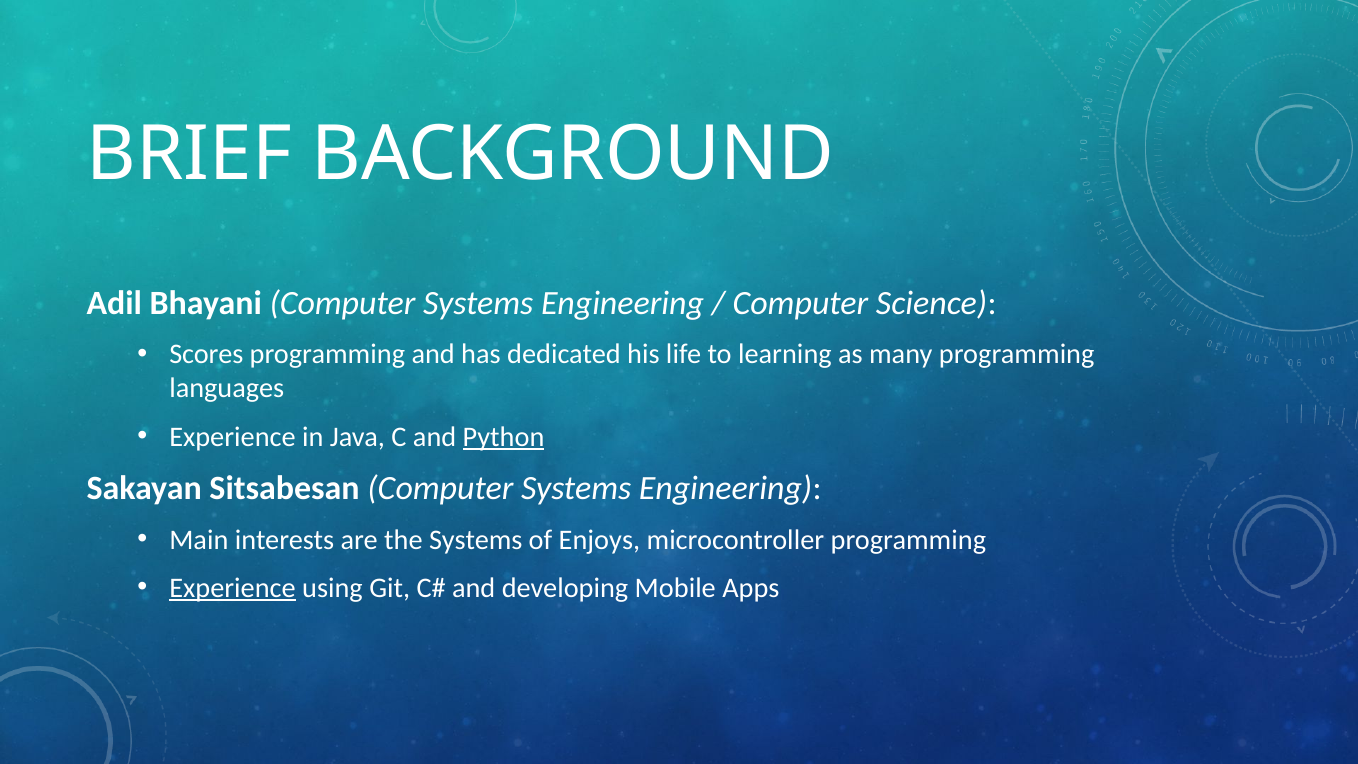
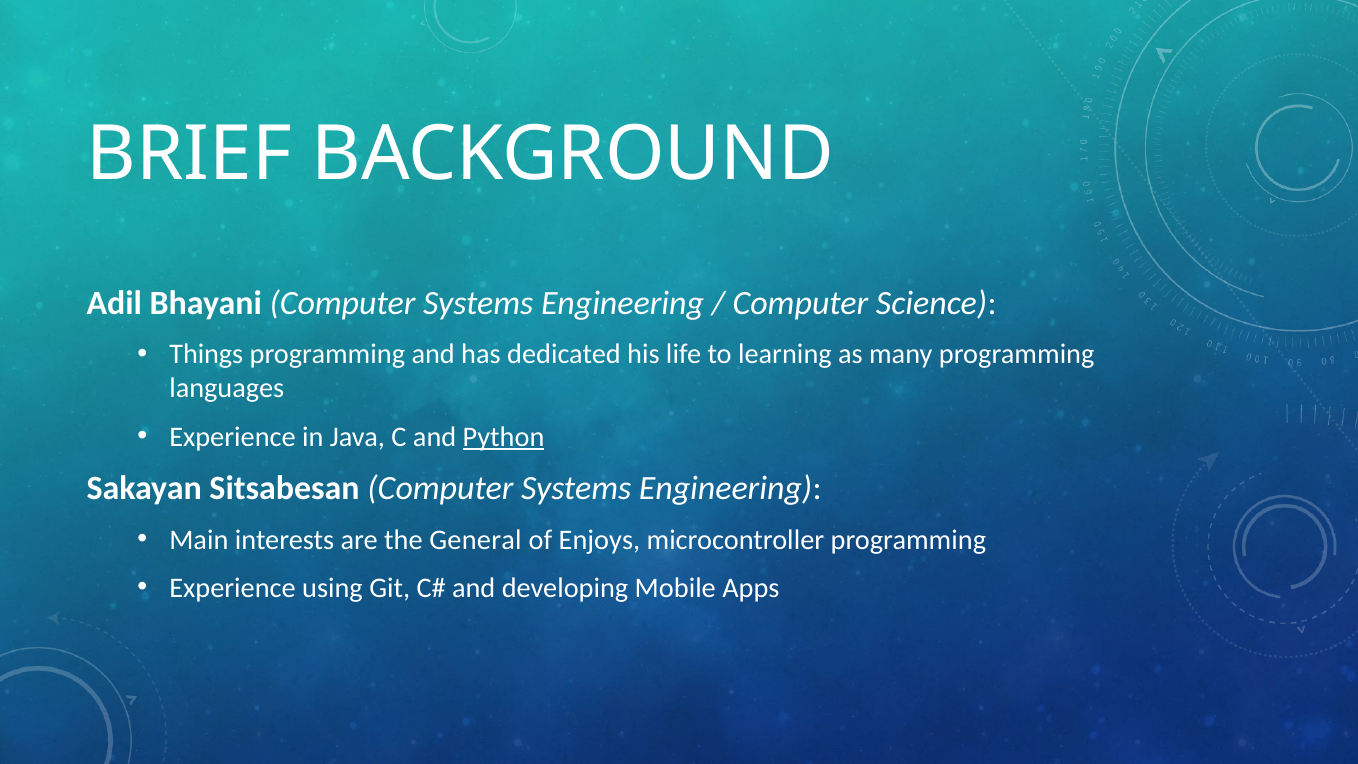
Scores: Scores -> Things (206, 355)
the Systems: Systems -> General (476, 540)
Experience underline: present -> none (233, 588)
